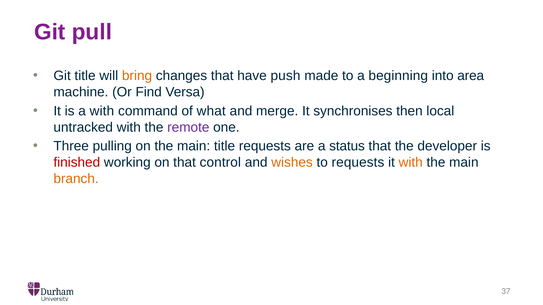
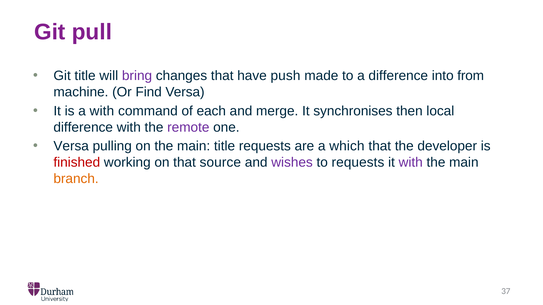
bring colour: orange -> purple (137, 76)
a beginning: beginning -> difference (398, 76)
area: area -> from (471, 76)
what: what -> each (211, 111)
untracked: untracked -> difference (83, 127)
Three: Three -> Versa (71, 146)
status: status -> which (347, 146)
control: control -> source (220, 163)
wishes colour: orange -> purple (292, 163)
with colour: orange -> purple (411, 163)
